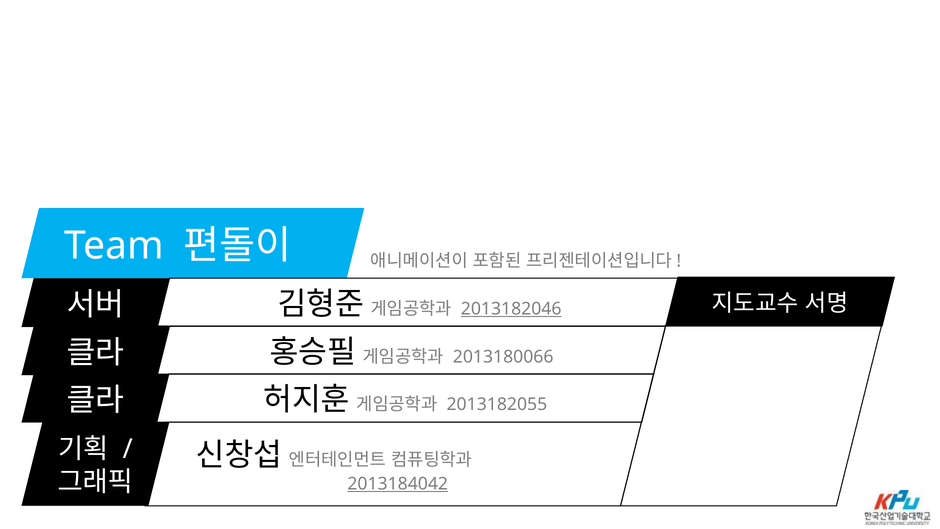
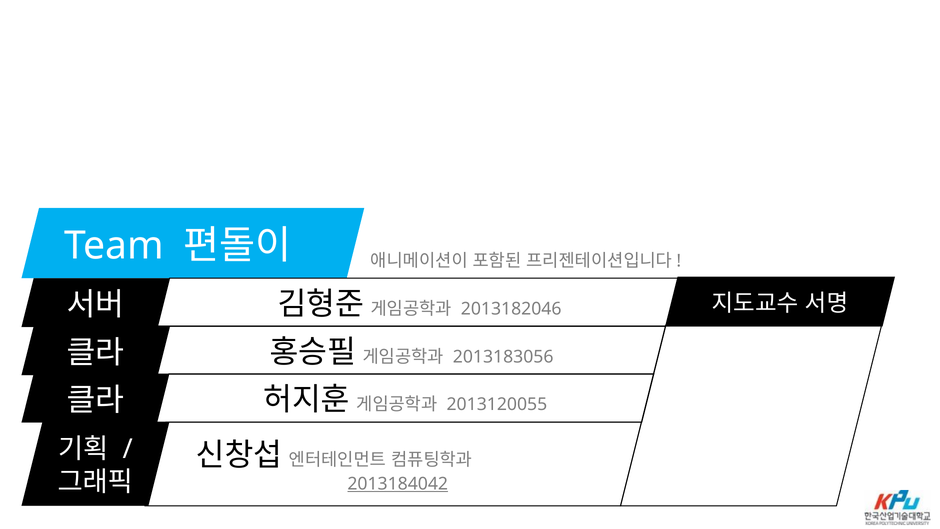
2013182046 underline: present -> none (511, 309)
2013180066: 2013180066 -> 2013183056 (503, 357)
2013182055: 2013182055 -> 2013120055 (497, 404)
